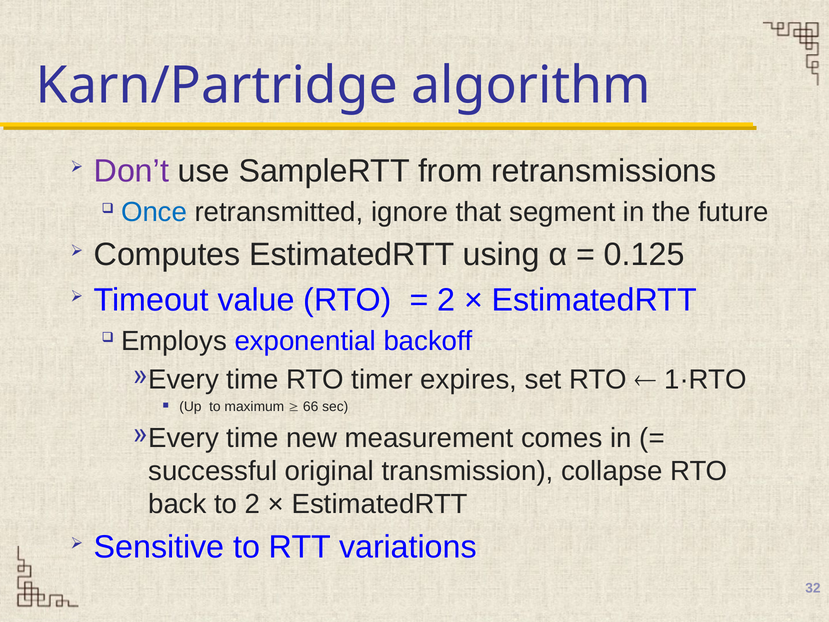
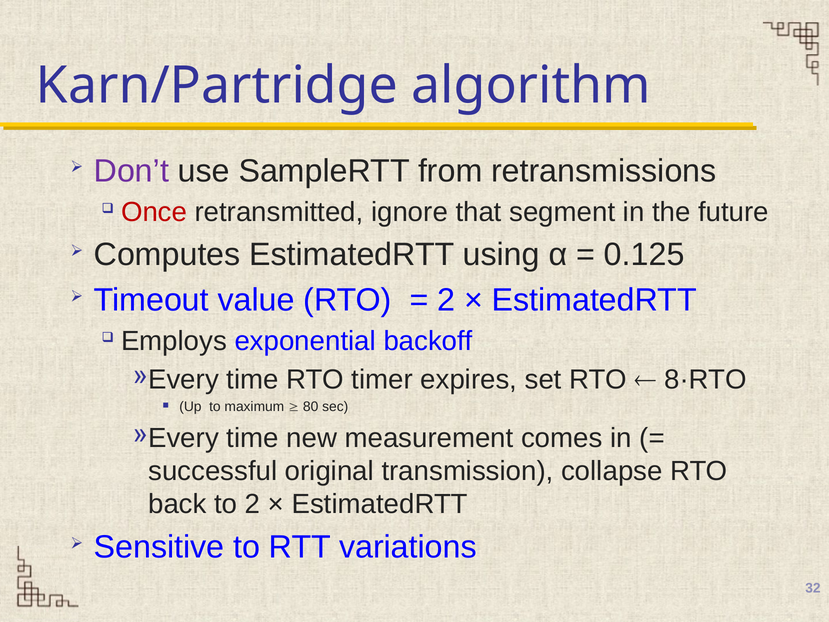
Once colour: blue -> red (154, 212)
1·RTO: 1·RTO -> 8·RTO (705, 380)
66: 66 -> 80 (311, 406)
